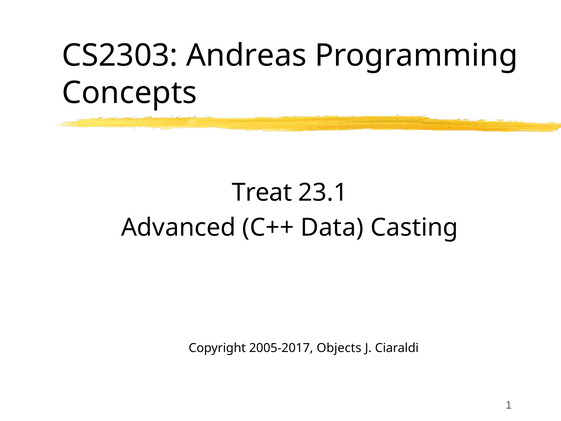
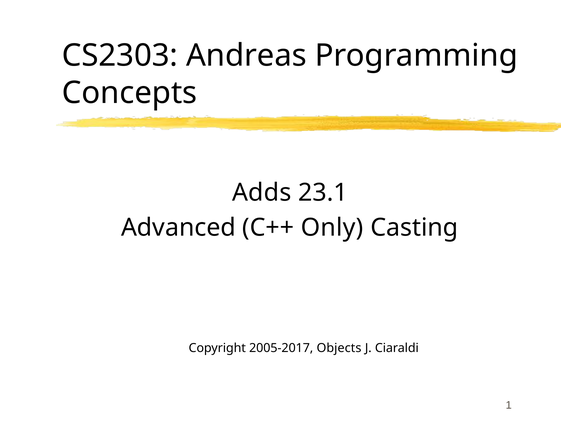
Treat: Treat -> Adds (262, 192)
Data: Data -> Only (332, 227)
